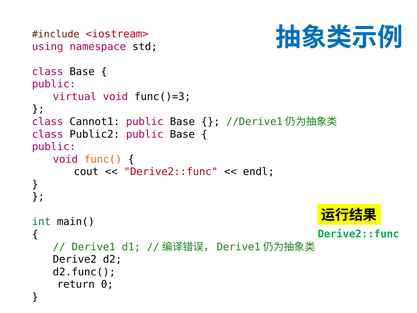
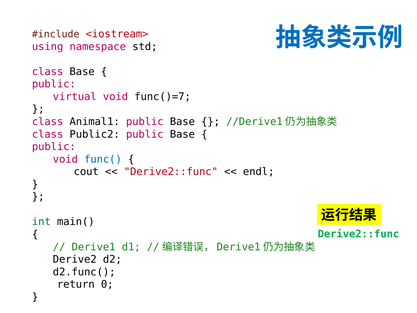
func()=3: func()=3 -> func()=7 (163, 97)
Cannot1: Cannot1 -> Animal1 (95, 122)
func( colour: orange -> blue (103, 159)
